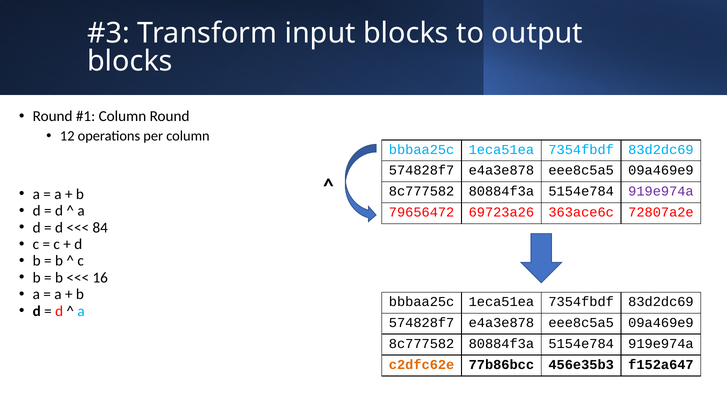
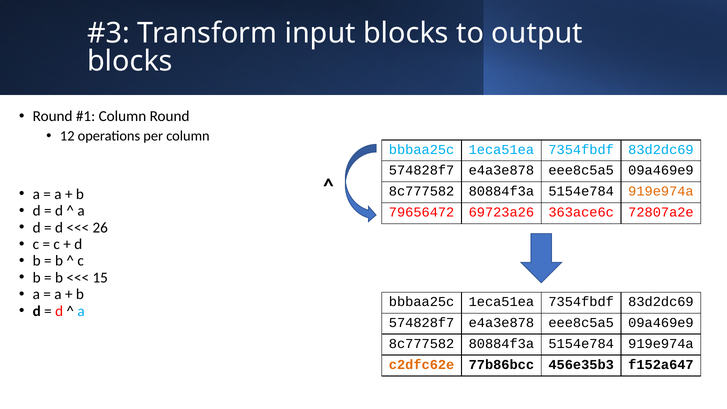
919e974a colour: purple -> orange (661, 191)
84: 84 -> 26 (100, 228)
16: 16 -> 15 (100, 278)
